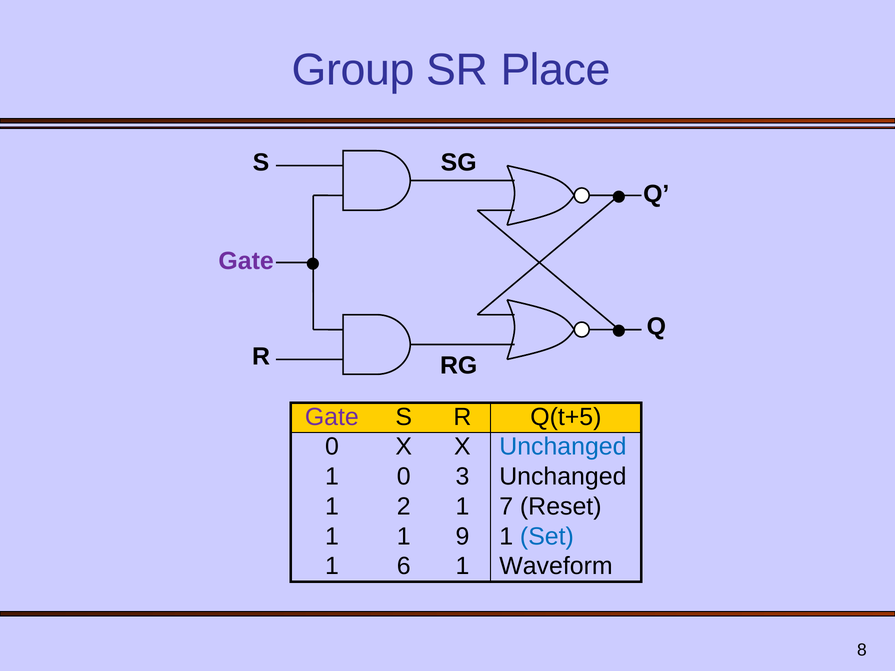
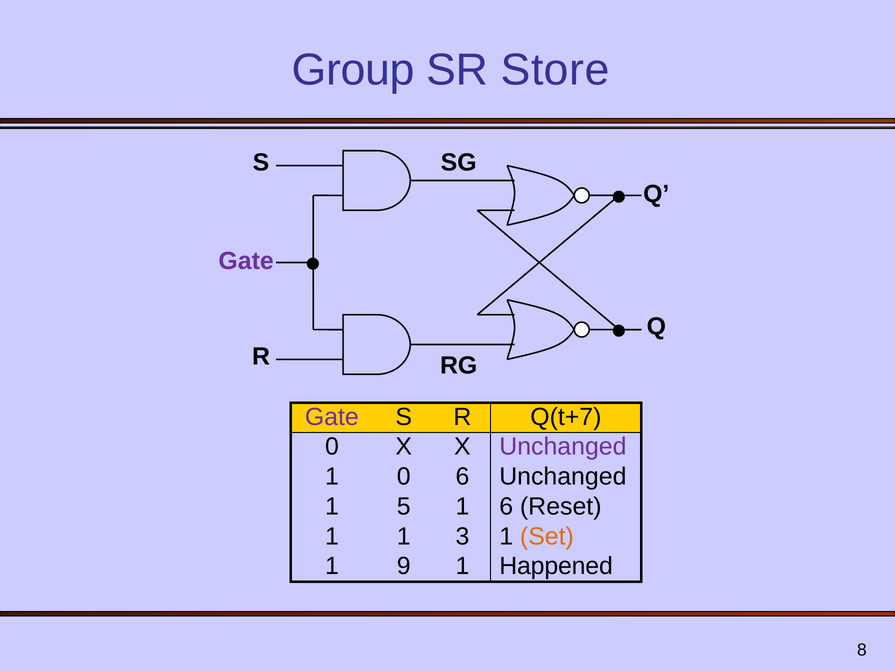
Place: Place -> Store (555, 70)
Q(t+5: Q(t+5 -> Q(t+7 (566, 417)
Unchanged colour: blue -> purple (563, 447)
0 3: 3 -> 6 (462, 477)
2: 2 -> 5 (404, 507)
1 7: 7 -> 6 (506, 507)
9: 9 -> 3 (462, 537)
Set colour: blue -> orange (547, 537)
6: 6 -> 9 (404, 566)
Waveform: Waveform -> Happened (556, 566)
